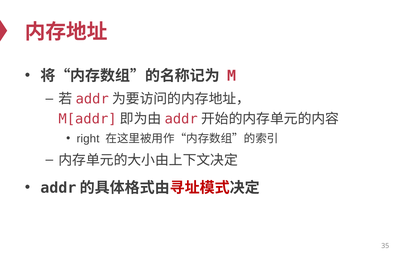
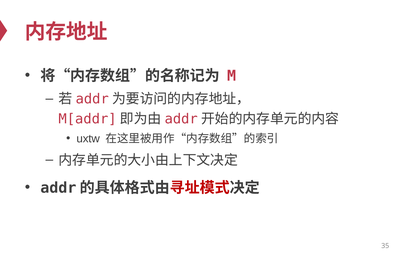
right: right -> uxtw (88, 139)
